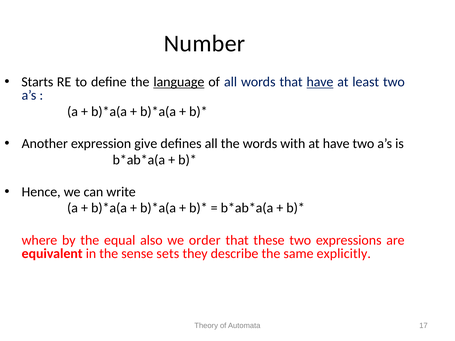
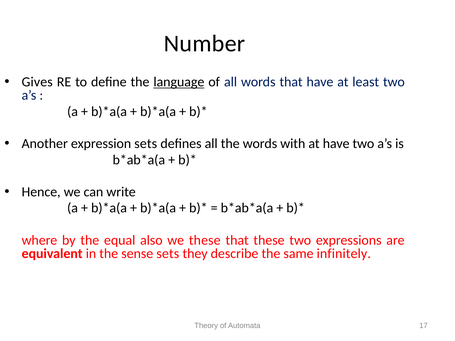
Starts: Starts -> Gives (37, 82)
have underline: present -> none (320, 82)
expression give: give -> sets (146, 144)
we order: order -> these (205, 240)
explicitly: explicitly -> infinitely (344, 254)
